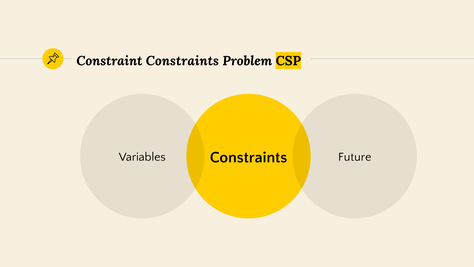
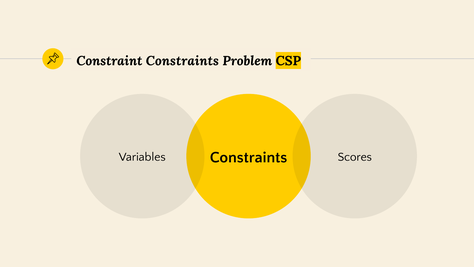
Future: Future -> Scores (355, 157)
